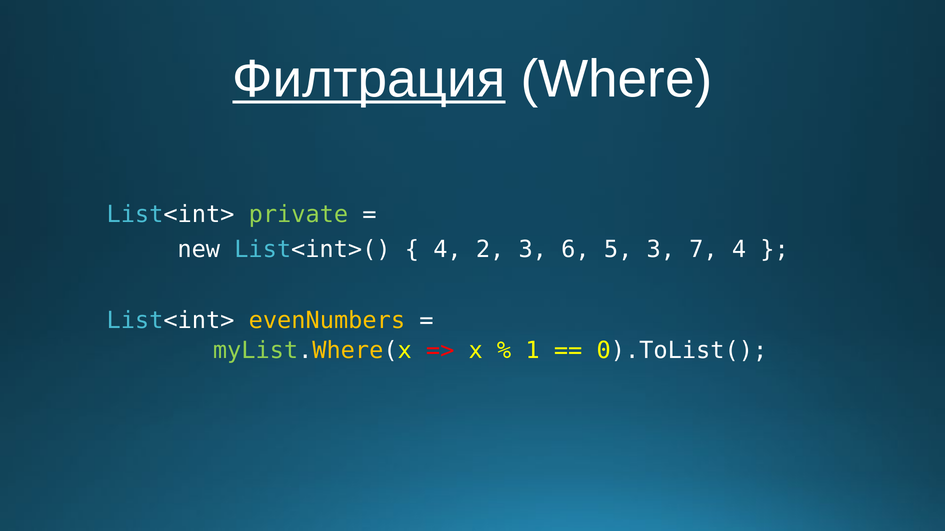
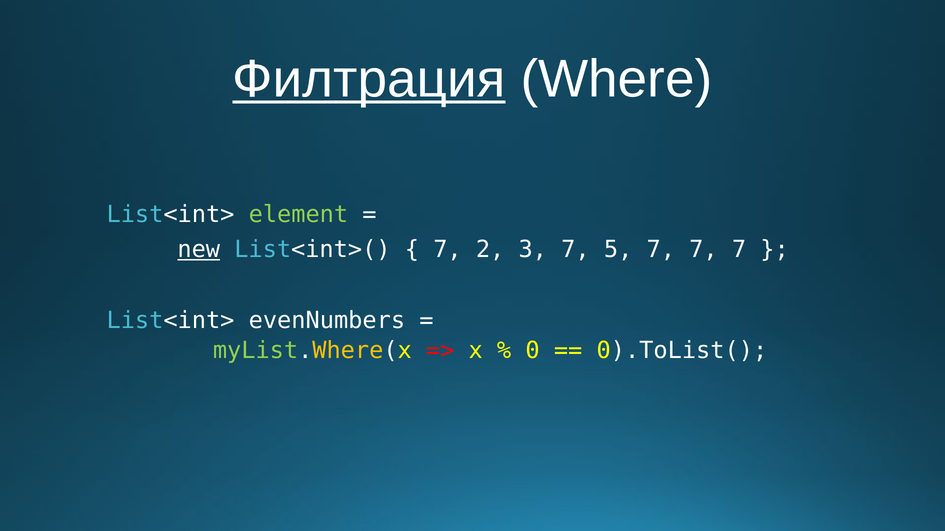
private: private -> element (298, 215)
new underline: none -> present (199, 250)
4: 4 -> 7 (448, 250)
3 6: 6 -> 7 (575, 250)
5 3: 3 -> 7 (661, 250)
4: 4 -> 7 (739, 250)
evenNumbers colour: yellow -> white (327, 321)
1: 1 -> 0 (533, 351)
